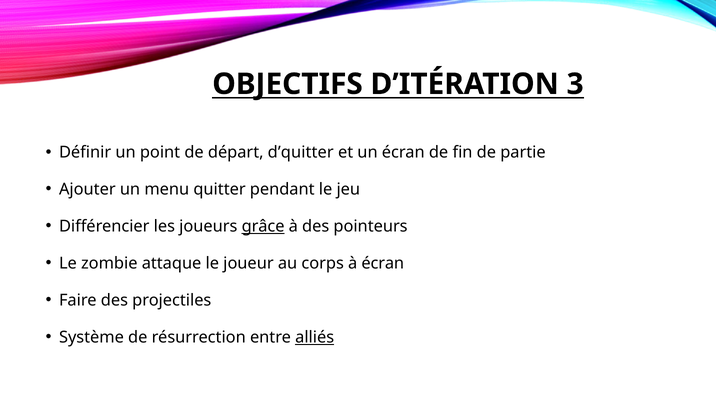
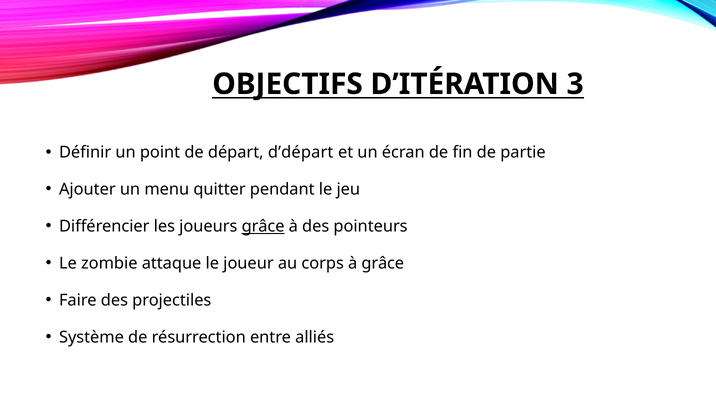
d’quitter: d’quitter -> d’départ (301, 152)
à écran: écran -> grâce (383, 263)
alliés underline: present -> none (315, 337)
